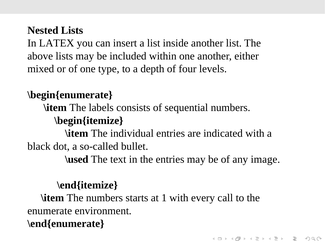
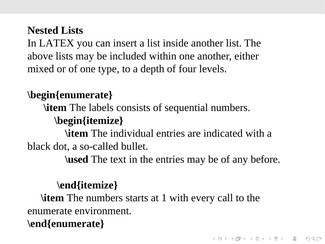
image: image -> before (266, 159)
